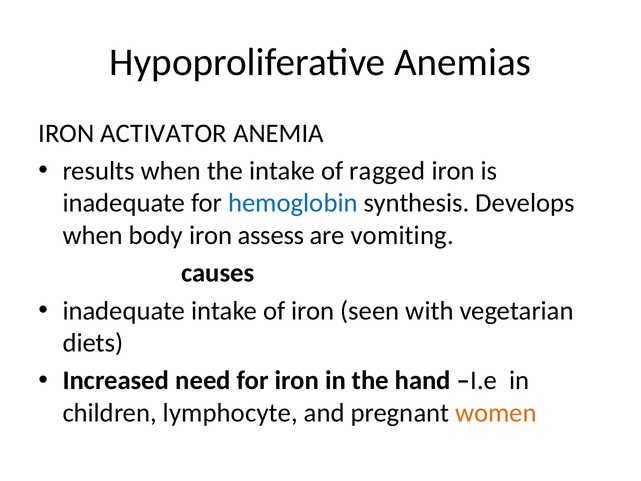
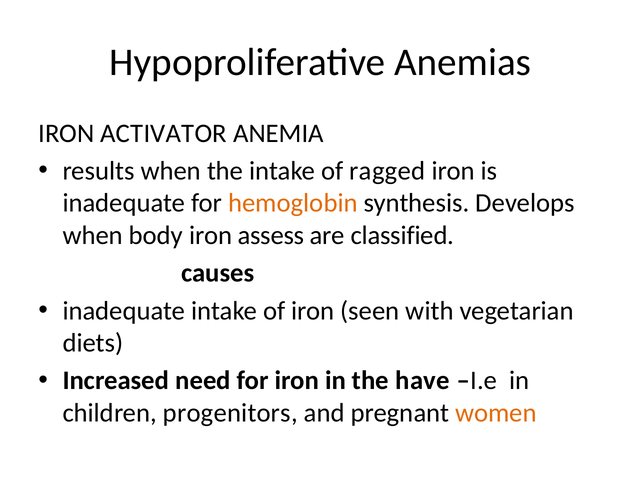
hemoglobin colour: blue -> orange (293, 203)
vomiting: vomiting -> classified (402, 235)
hand: hand -> have (423, 380)
lymphocyte: lymphocyte -> progenitors (230, 412)
